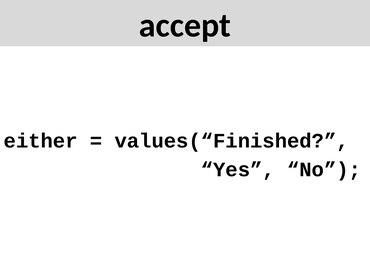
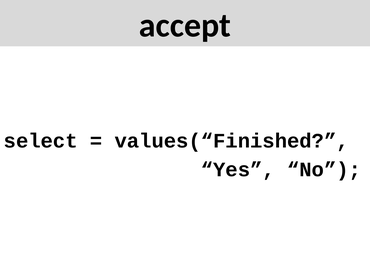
either: either -> select (41, 141)
